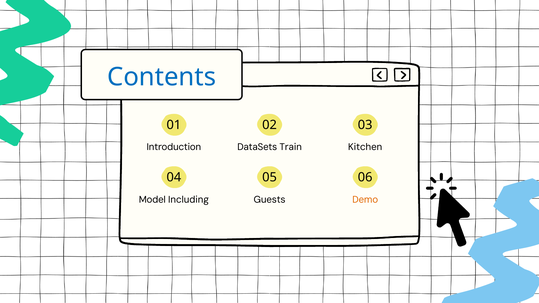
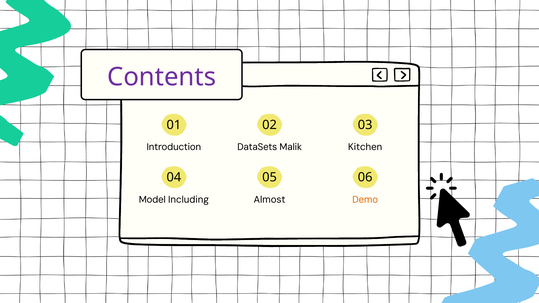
Contents colour: blue -> purple (162, 77)
Train: Train -> Malik (291, 147)
Guests: Guests -> Almost (270, 200)
